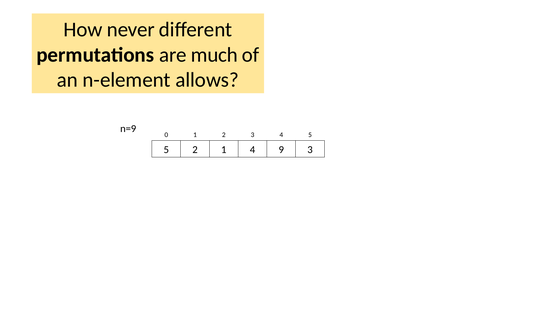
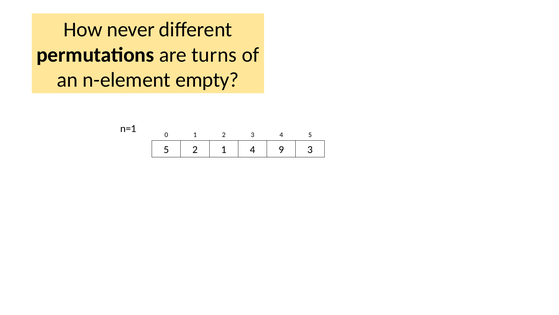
much: much -> turns (214, 55)
allows: allows -> empty (207, 80)
n=9: n=9 -> n=1 (128, 129)
